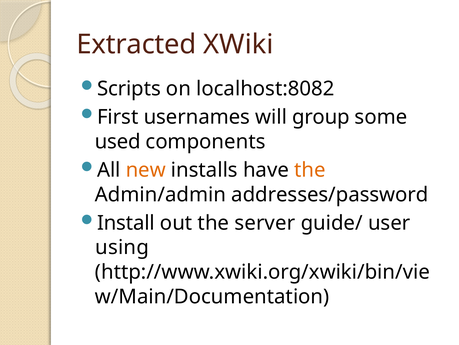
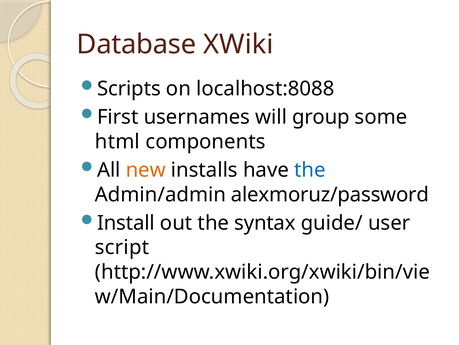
Extracted: Extracted -> Database (136, 44)
localhost:8082: localhost:8082 -> localhost:8088 (265, 89)
used: used -> html (117, 141)
the colour: orange -> blue (310, 170)
addresses/password: addresses/password -> alexmoruz/password (330, 194)
server: server -> syntax (265, 223)
using: using -> script (122, 247)
